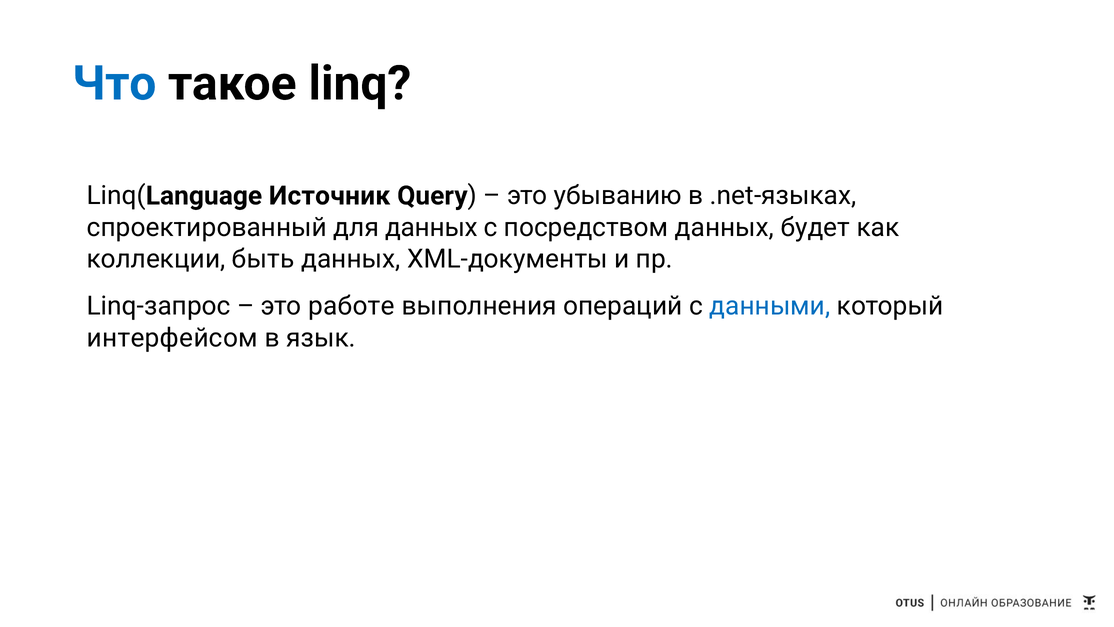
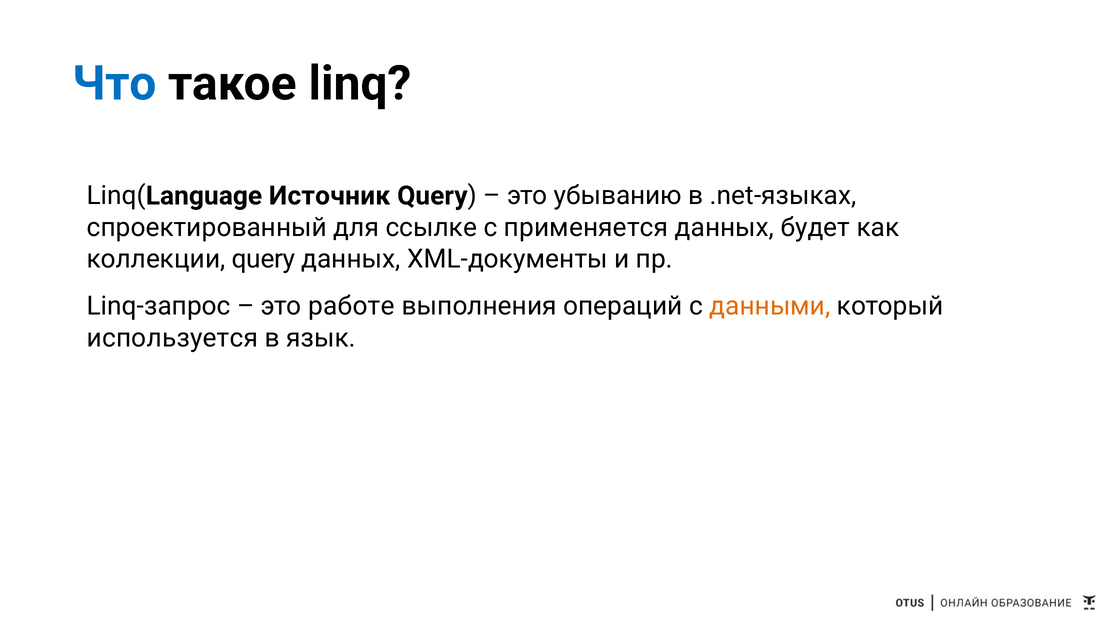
для данных: данных -> ссылке (431, 227)
посредством: посредством -> применяется (586, 227)
коллекции быть: быть -> query (263, 259)
данными colour: blue -> orange (770, 306)
интерфейсом: интерфейсом -> используется (172, 338)
